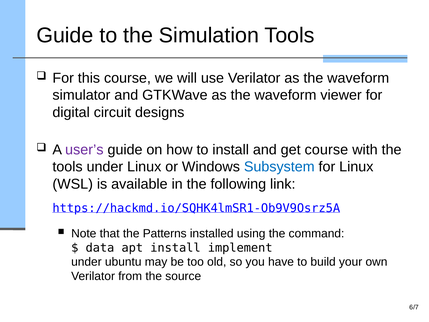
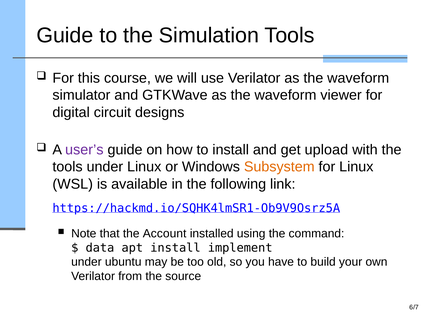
get course: course -> upload (326, 149)
Subsystem colour: blue -> orange (279, 167)
Patterns: Patterns -> Account (165, 233)
